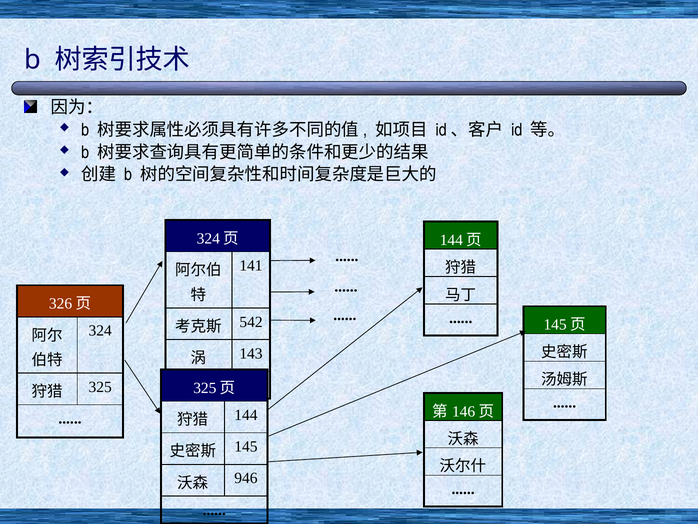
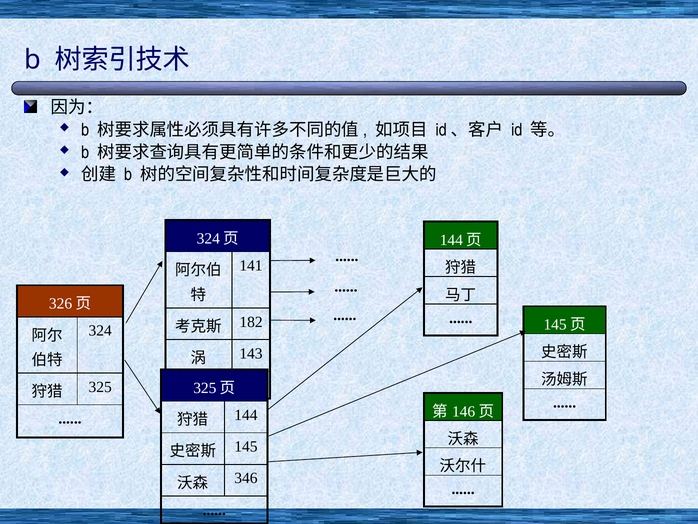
542: 542 -> 182 (251, 322)
946: 946 -> 346 (246, 478)
